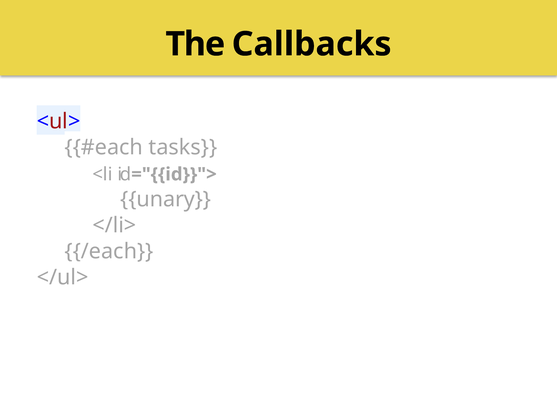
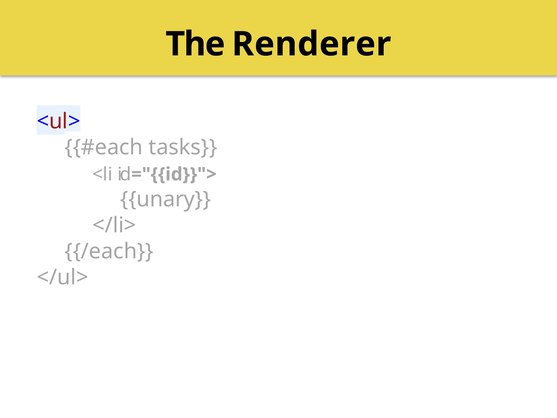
Callbacks: Callbacks -> Renderer (311, 44)
